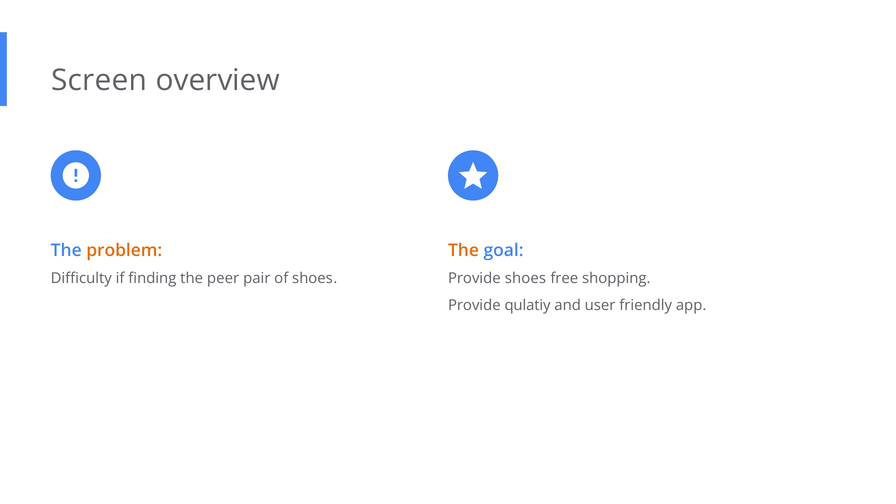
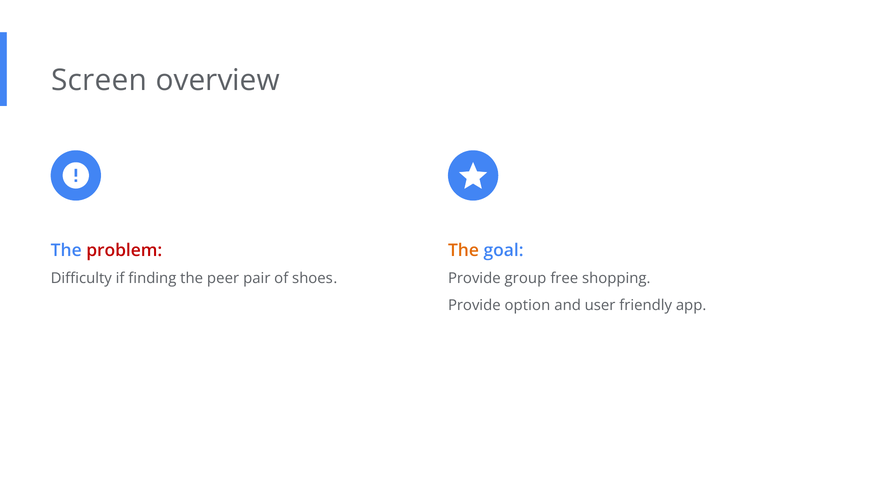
problem colour: orange -> red (124, 250)
Provide shoes: shoes -> group (525, 279)
qulatiy: qulatiy -> option (527, 305)
